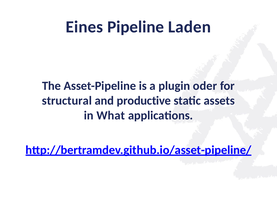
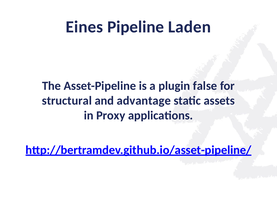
oder: oder -> false (205, 86)
productive: productive -> advantage (144, 100)
What: What -> Proxy (111, 115)
